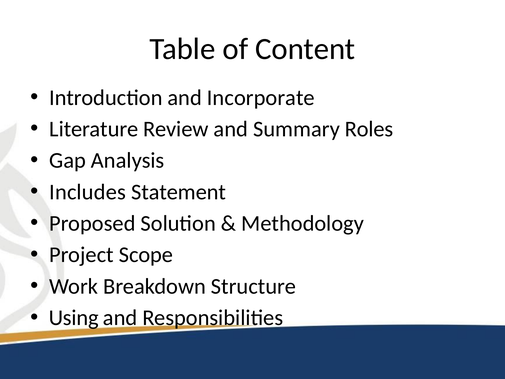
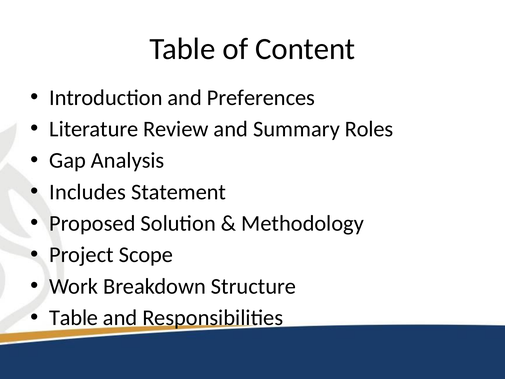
Incorporate: Incorporate -> Preferences (261, 98)
Using: Using -> Table (74, 318)
